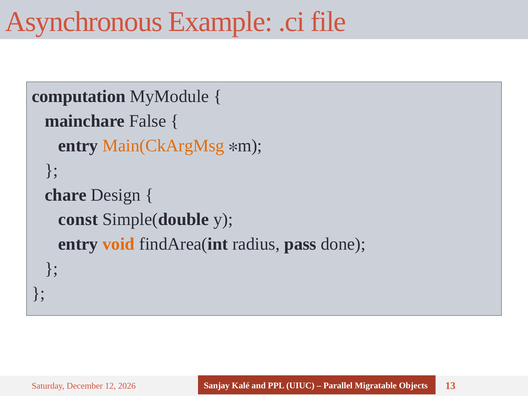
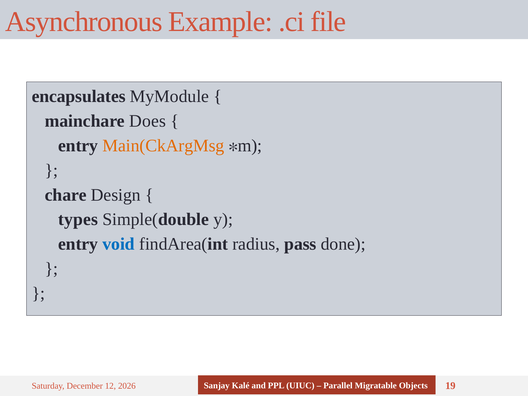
computation: computation -> encapsulates (79, 96)
False: False -> Does (148, 121)
const: const -> types (78, 220)
void colour: orange -> blue (119, 244)
13: 13 -> 19 (450, 386)
